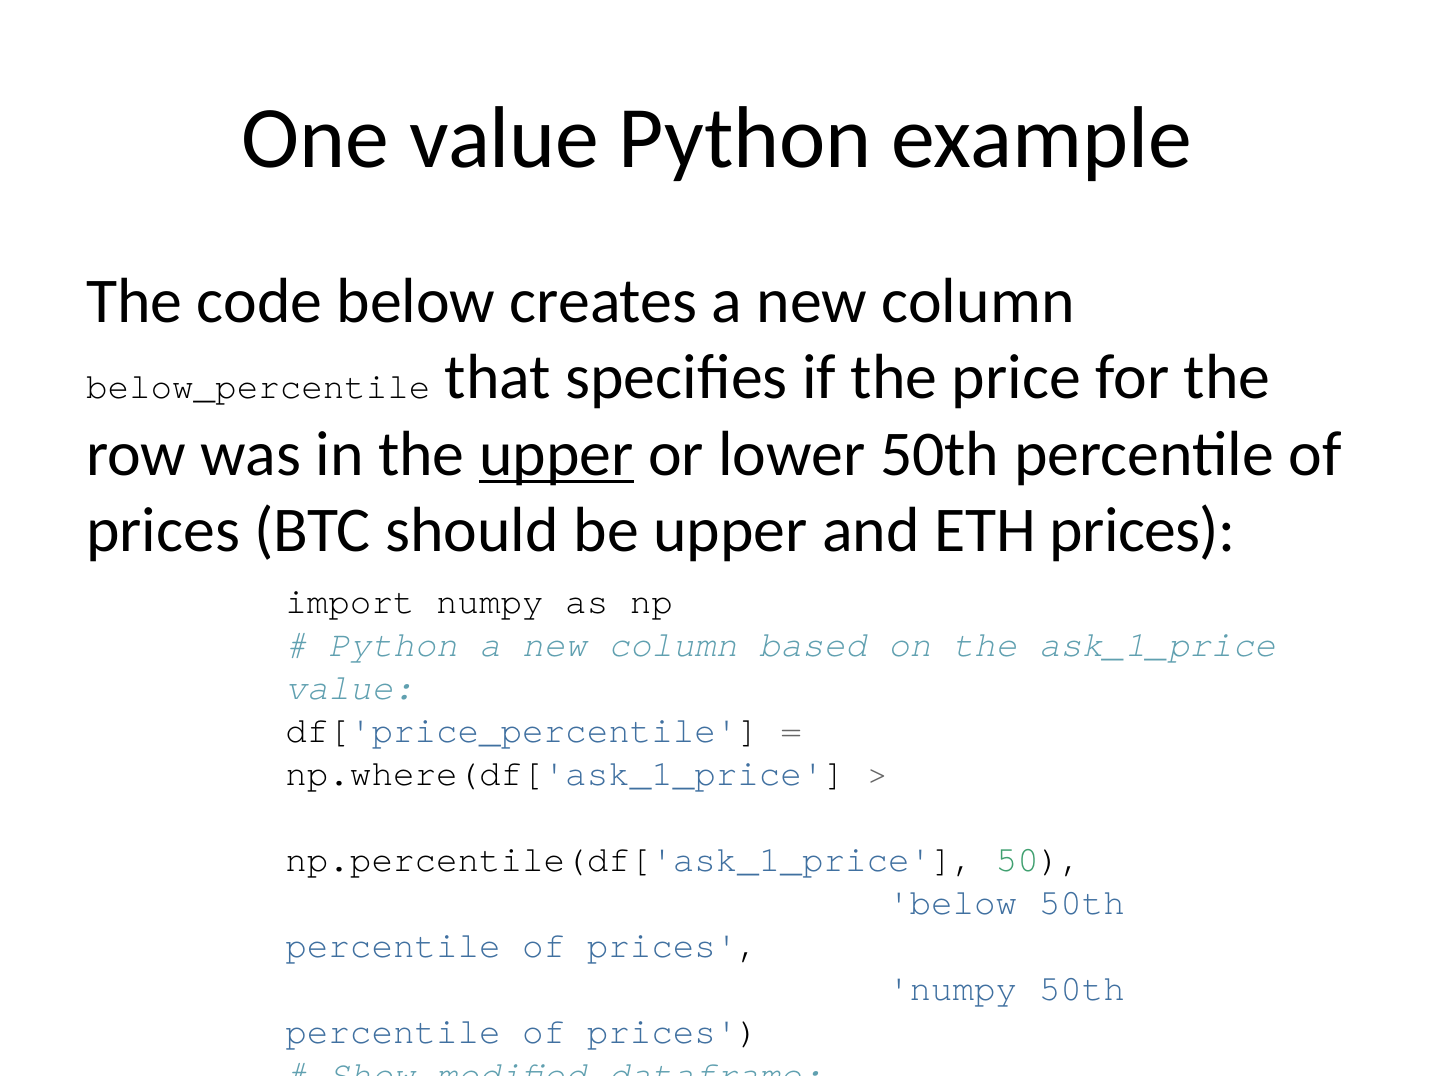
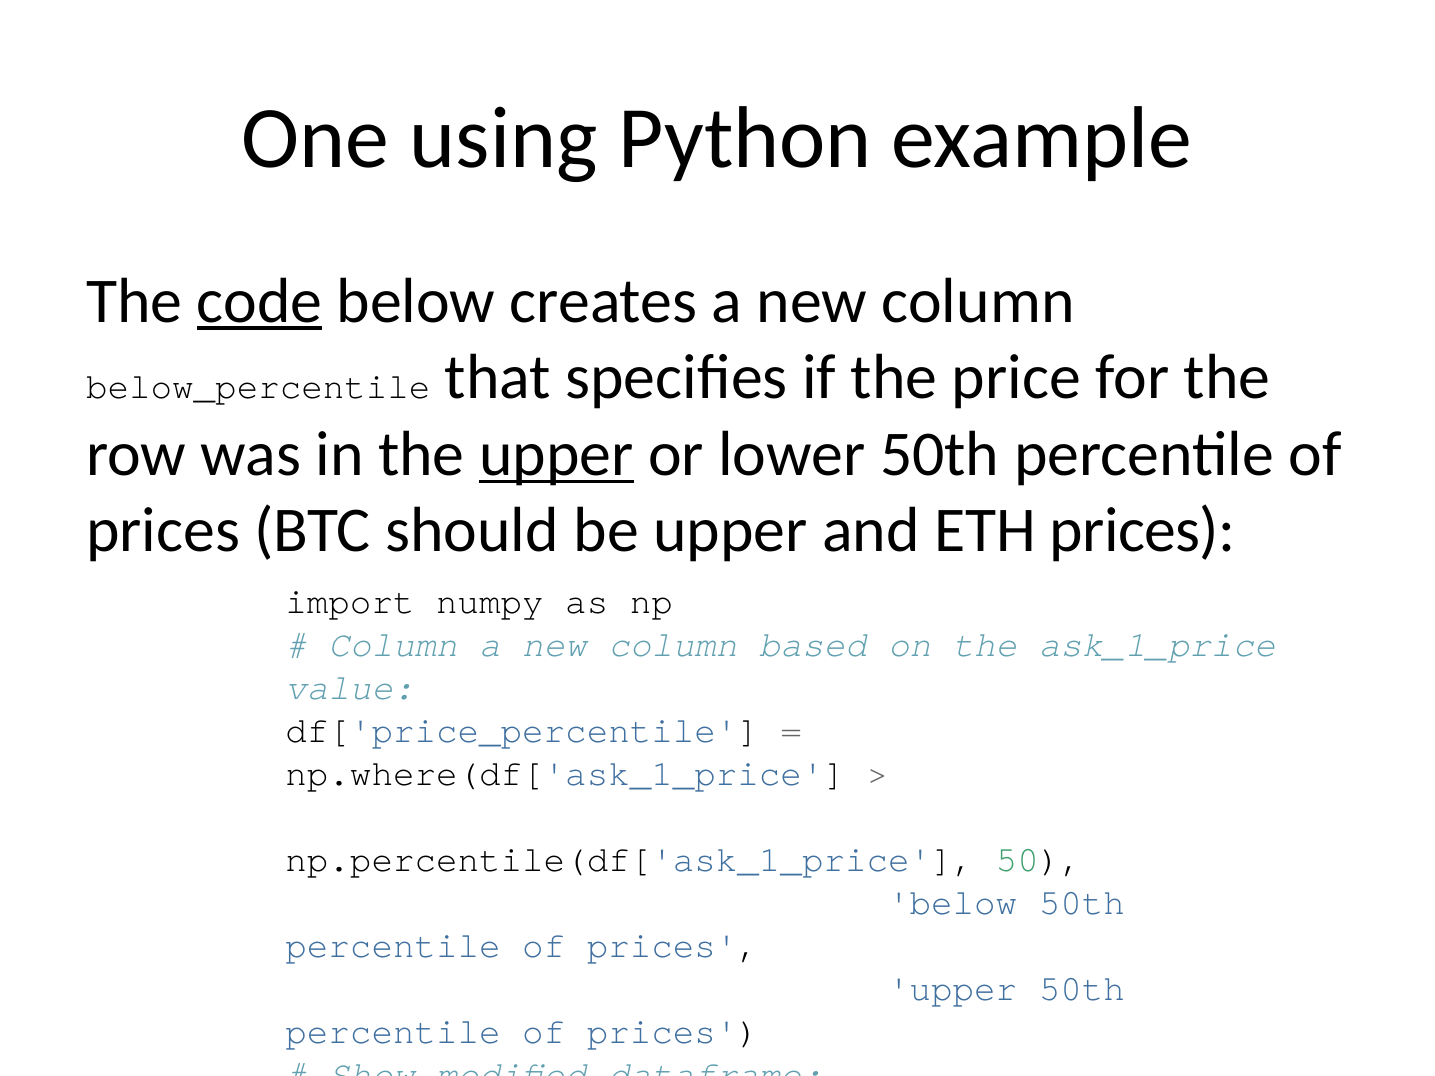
One value: value -> using (504, 139)
code underline: none -> present (260, 301)
Python: Python -> Column (393, 644)
numpy: numpy -> upper (953, 989)
